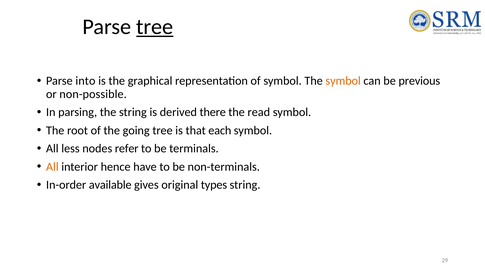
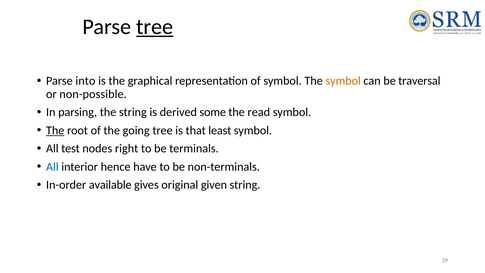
previous: previous -> traversal (419, 81)
there: there -> some (213, 112)
The underline: none -> present (55, 130)
each: each -> least (220, 130)
less: less -> test (71, 148)
refer: refer -> right (127, 148)
All colour: orange -> blue (52, 167)
types: types -> given (214, 185)
